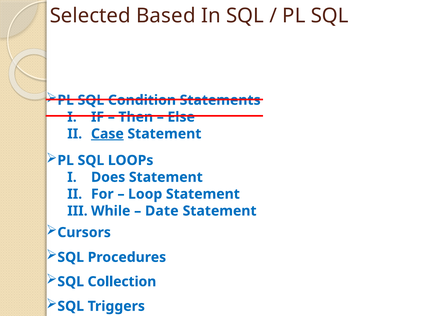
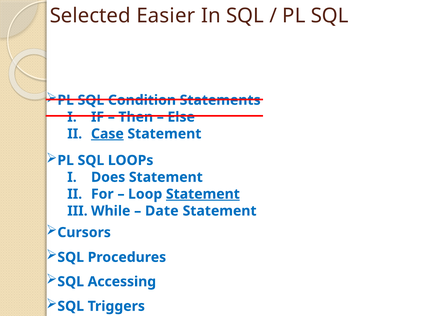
Based: Based -> Easier (166, 16)
Statement underline: none -> present (203, 194)
Collection: Collection -> Accessing (122, 281)
